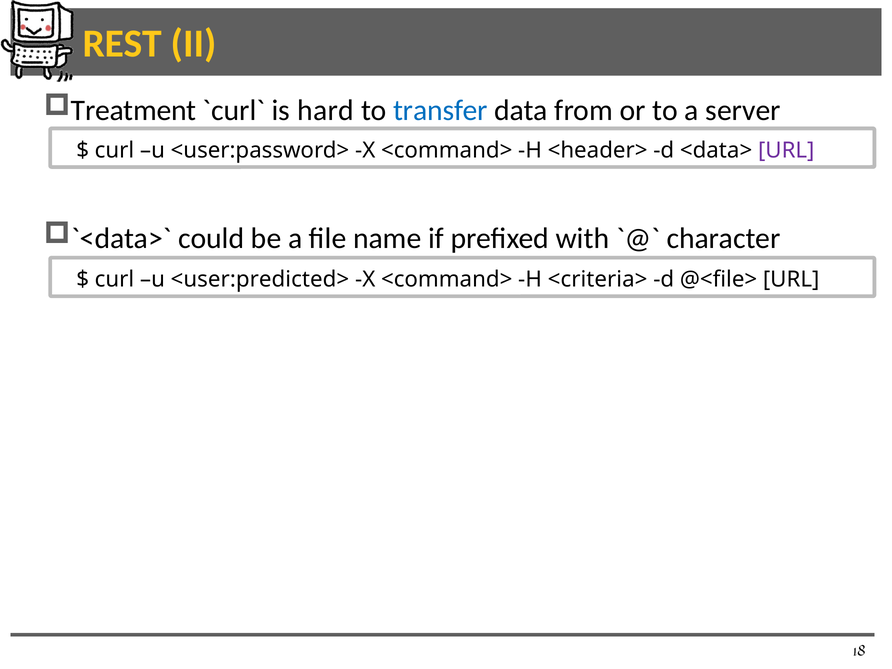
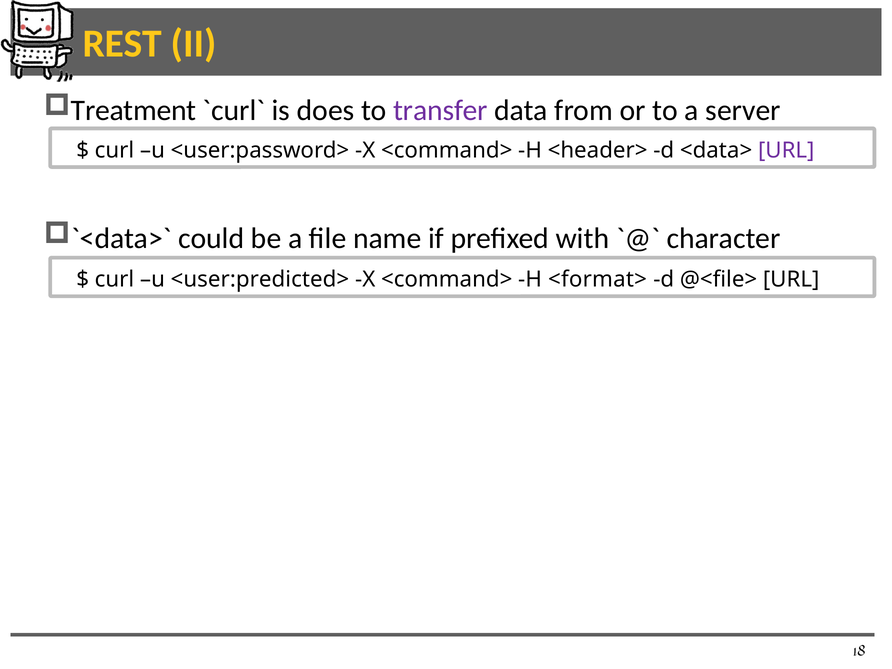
hard: hard -> does (326, 110)
transfer colour: blue -> purple (441, 110)
<criteria>: <criteria> -> <format> (597, 280)
